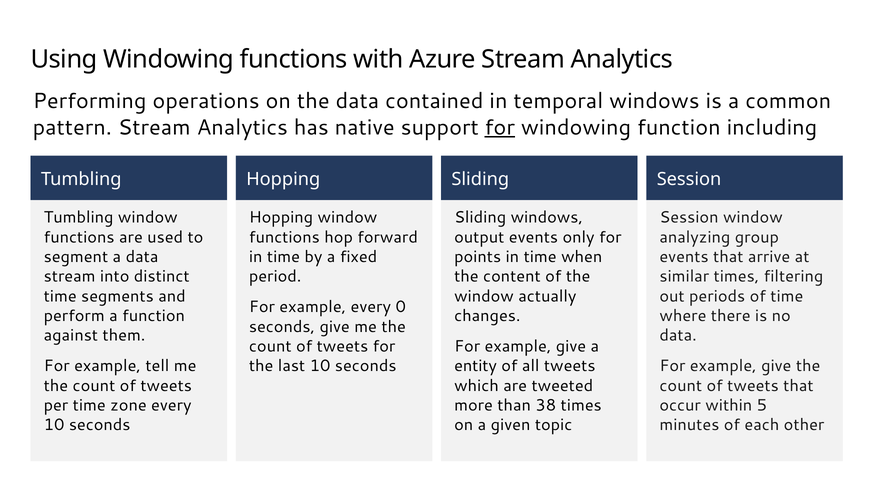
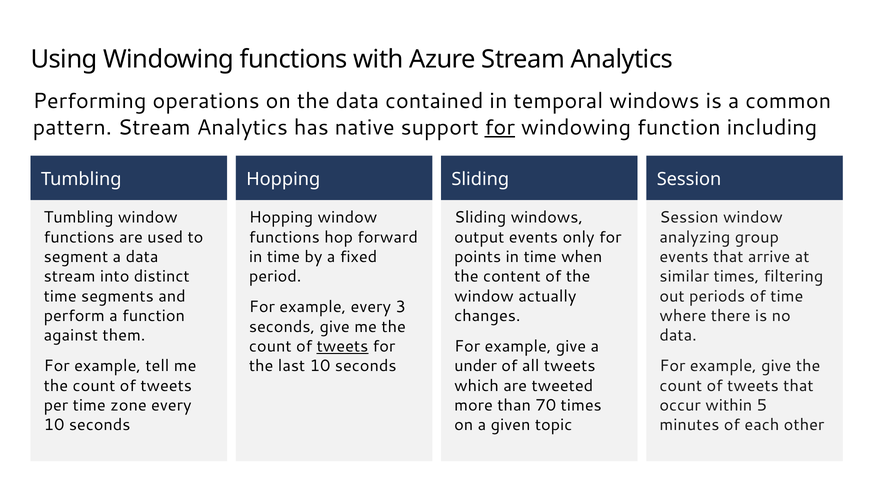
0: 0 -> 3 (401, 307)
tweets underline: none -> present (342, 346)
entity: entity -> under (476, 366)
38: 38 -> 70 (546, 405)
